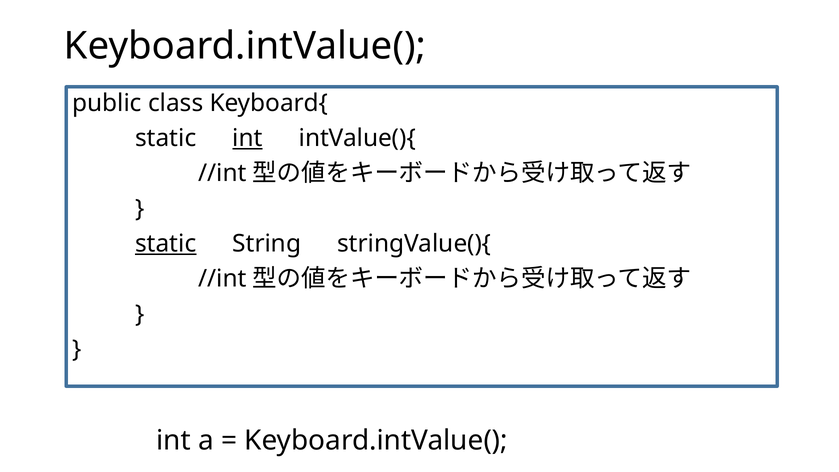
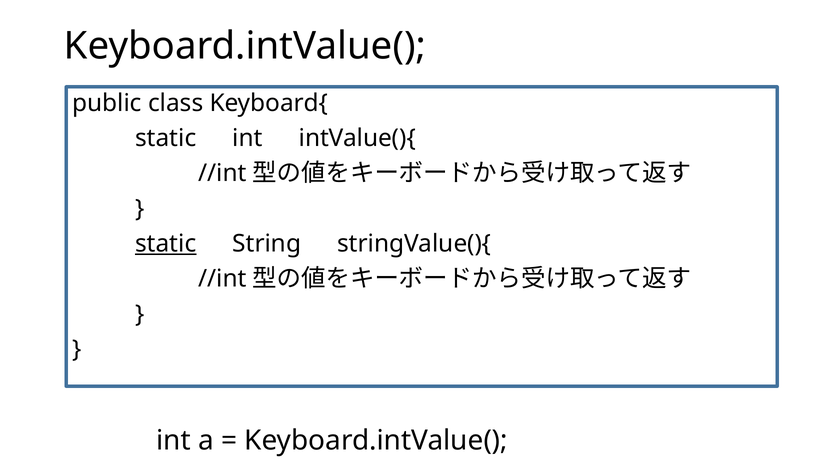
int underline: present -> none (248, 138)
